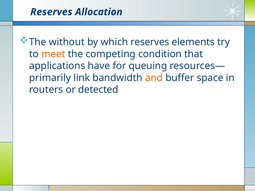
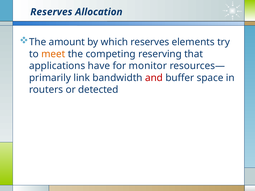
without: without -> amount (67, 42)
condition: condition -> reserving (160, 54)
queuing: queuing -> monitor (148, 66)
and colour: orange -> red (154, 78)
